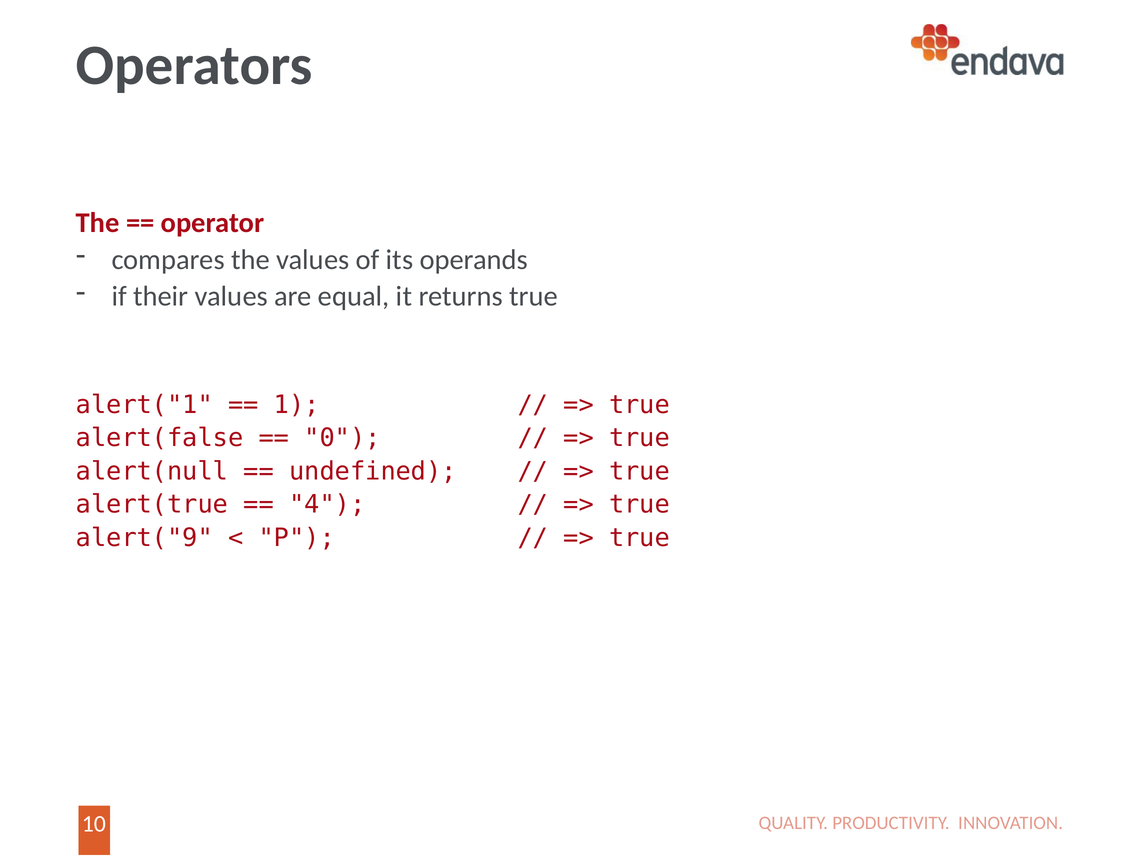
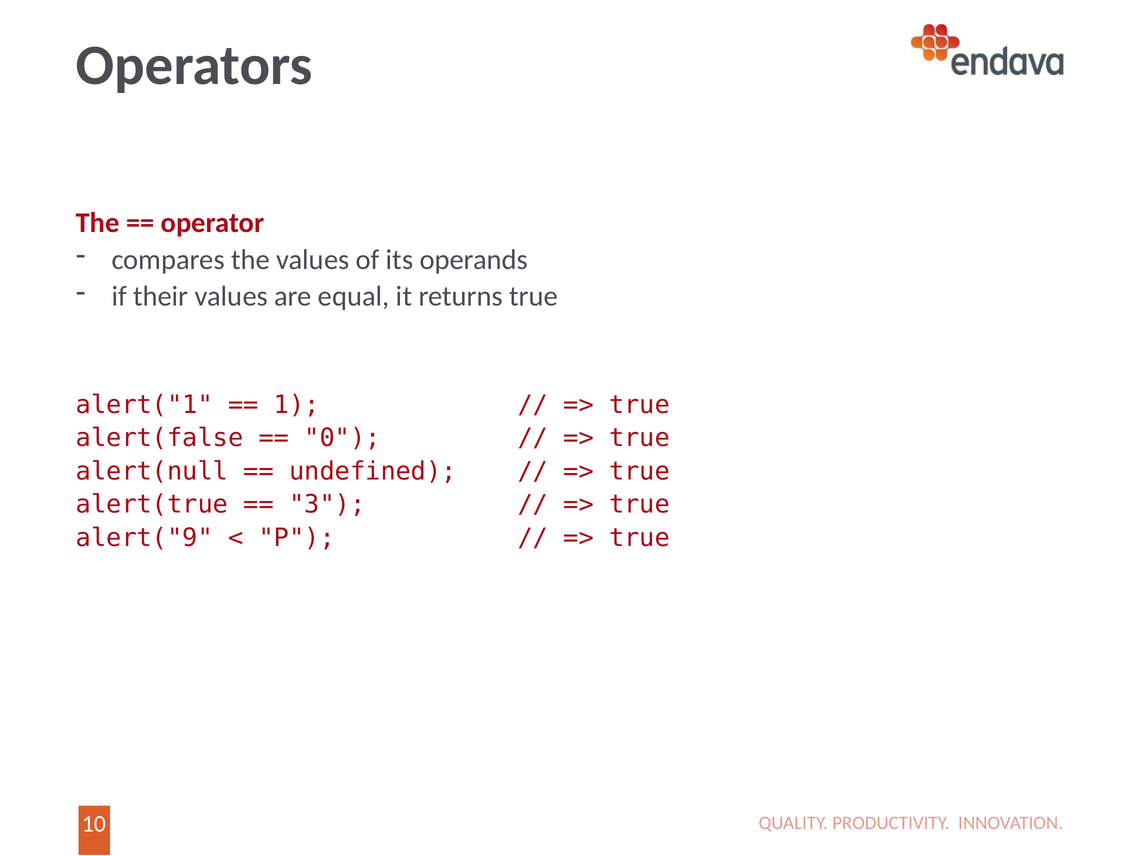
4: 4 -> 3 (327, 505)
